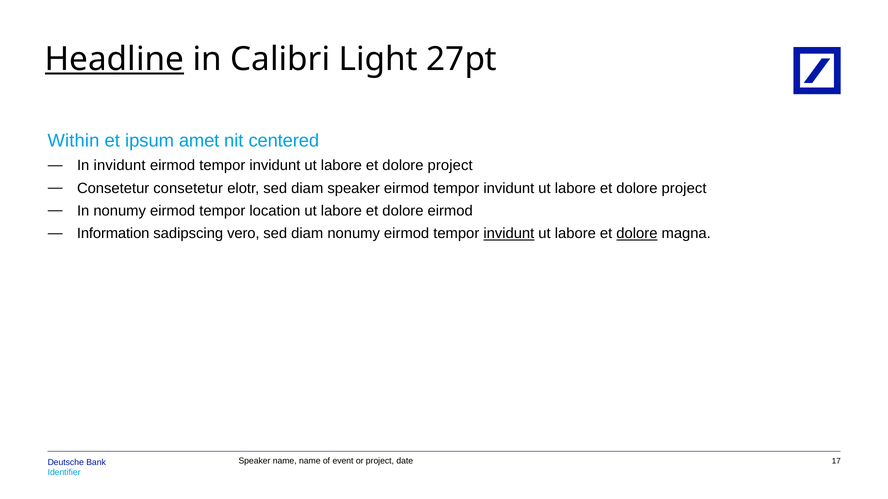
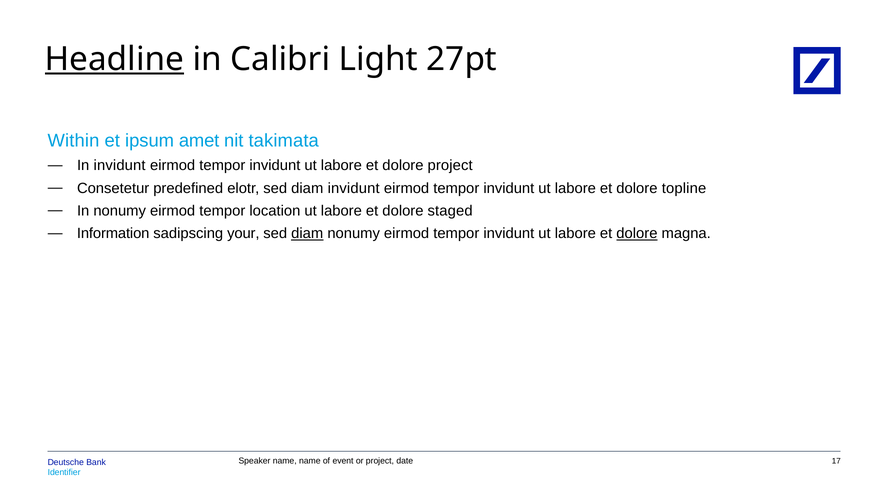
centered: centered -> takimata (284, 141)
Consetetur consetetur: consetetur -> predefined (188, 188)
diam speaker: speaker -> invidunt (354, 188)
project: project -> topline (684, 188)
dolore eirmod: eirmod -> staged (450, 211)
vero: vero -> your (243, 234)
diam underline: none -> present (307, 234)
invidunt underline: present -> none (509, 234)
